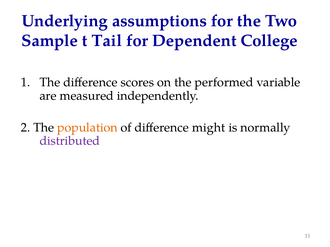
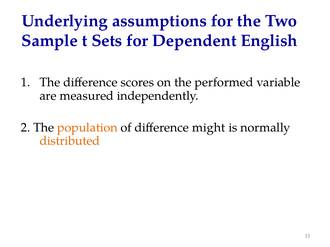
Tail: Tail -> Sets (107, 41)
College: College -> English (269, 41)
distributed colour: purple -> orange (70, 141)
